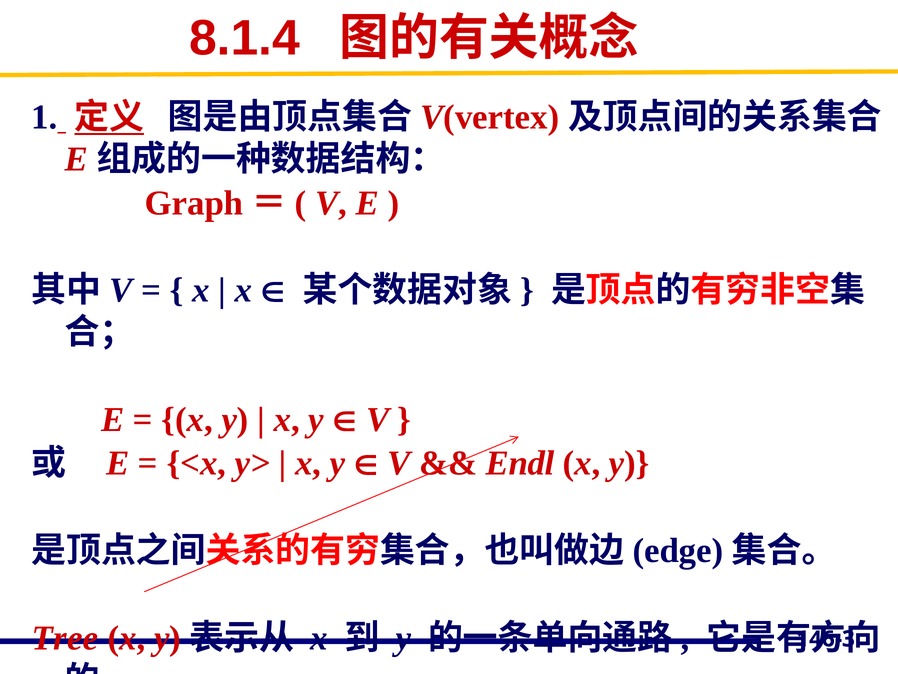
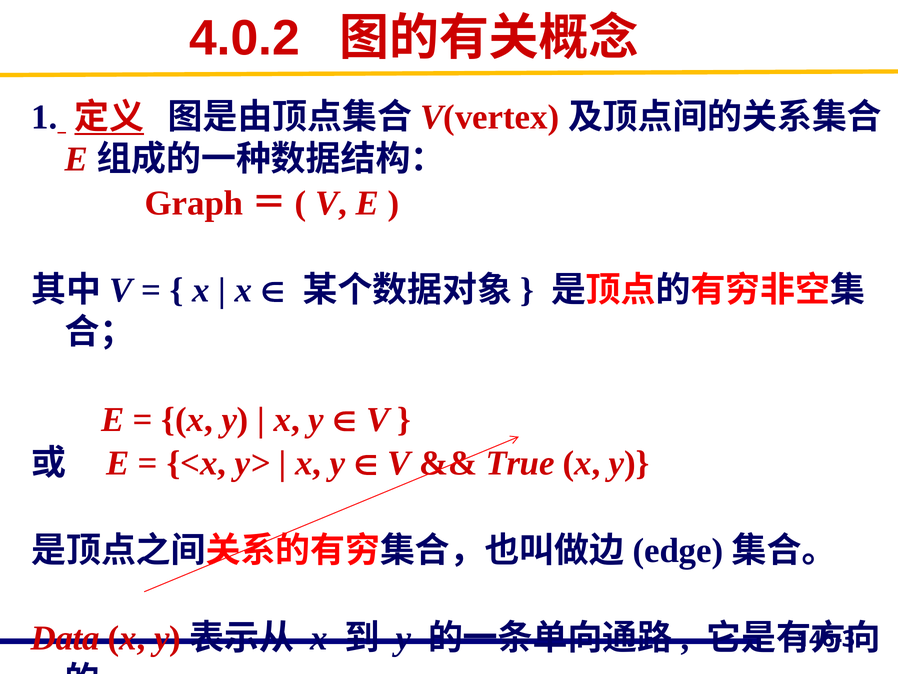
8.1.4: 8.1.4 -> 4.0.2 (244, 38)
Endl: Endl -> True (520, 463)
Tree: Tree -> Data (65, 638)
